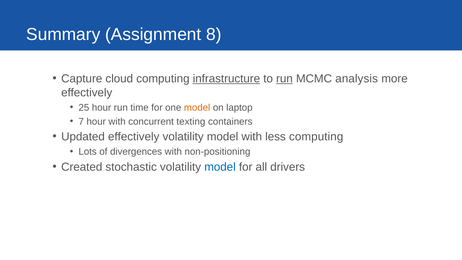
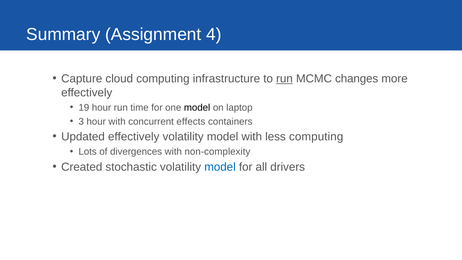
8: 8 -> 4 (214, 35)
infrastructure underline: present -> none (226, 79)
analysis: analysis -> changes (357, 79)
25: 25 -> 19 (84, 107)
model colour: orange -> black (197, 107)
7: 7 -> 3 (81, 121)
texting: texting -> effects (191, 121)
non-positioning: non-positioning -> non-complexity (217, 152)
